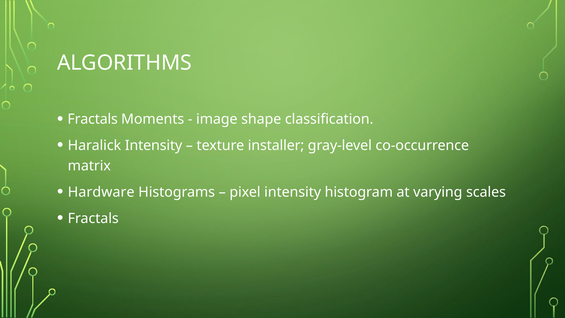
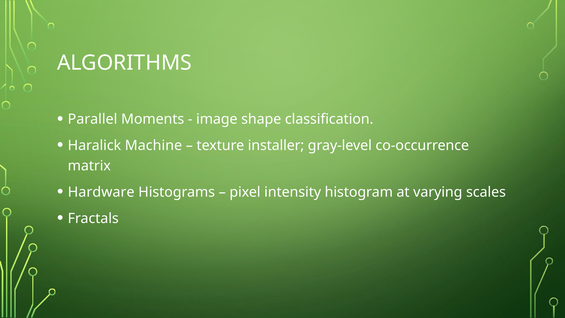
Fractals: Fractals -> Parallel (93, 119)
Haralick Intensity: Intensity -> Machine (153, 145)
